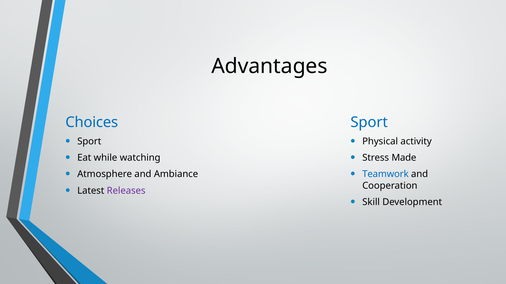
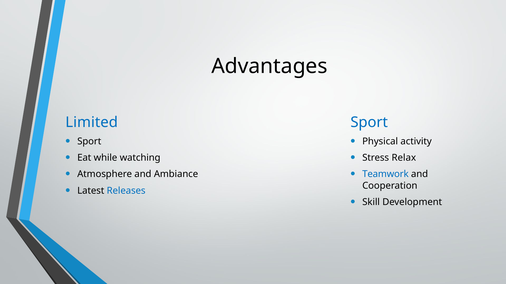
Choices: Choices -> Limited (92, 122)
Made: Made -> Relax (404, 158)
Releases colour: purple -> blue (126, 191)
